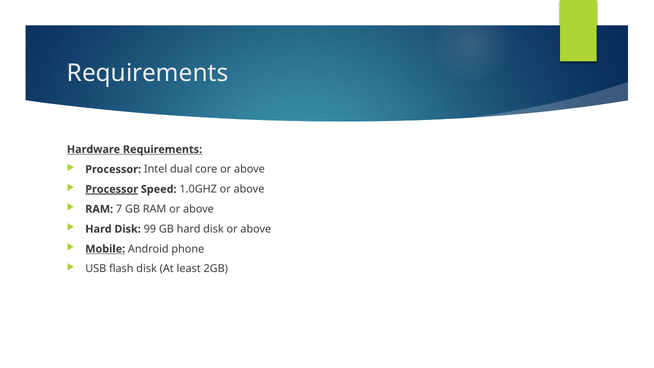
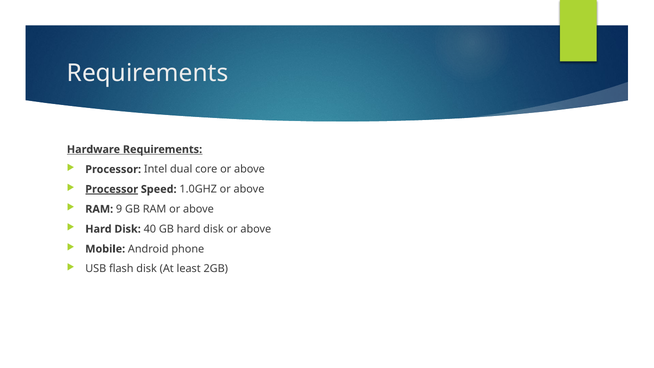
7: 7 -> 9 (119, 209)
99: 99 -> 40 (150, 229)
Mobile underline: present -> none (105, 249)
